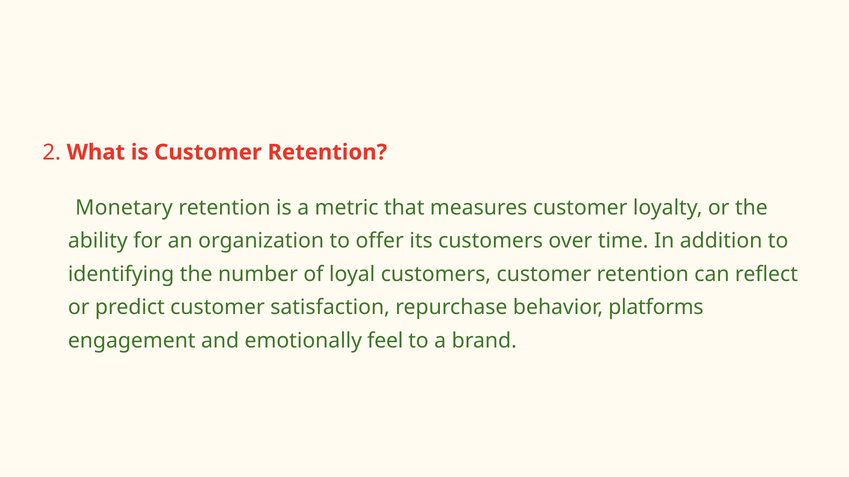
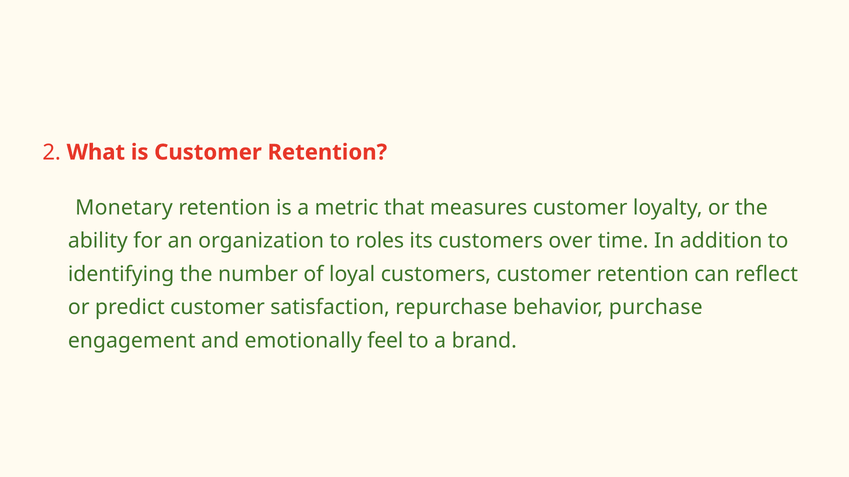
offer: offer -> roles (380, 241)
platforms: platforms -> purchase (656, 308)
